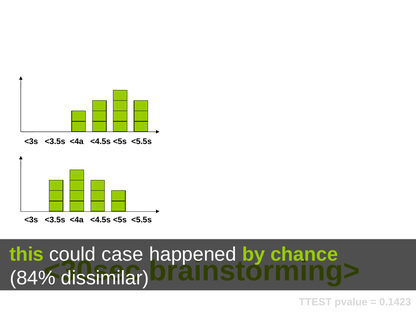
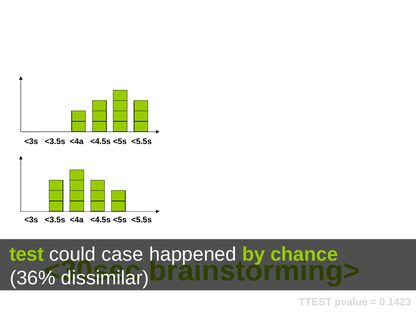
this: this -> test (27, 254)
84%: 84% -> 36% (33, 278)
